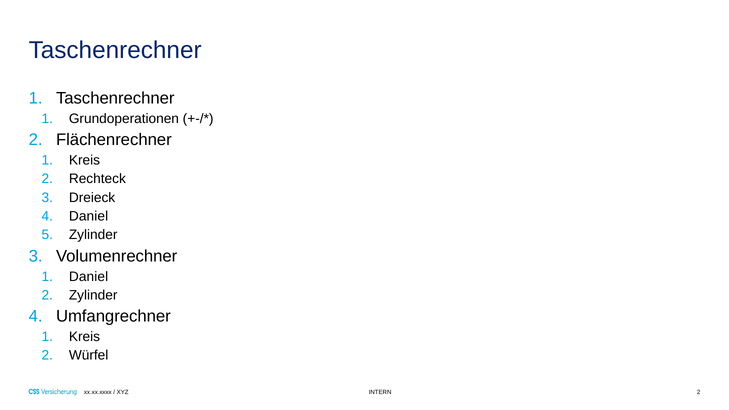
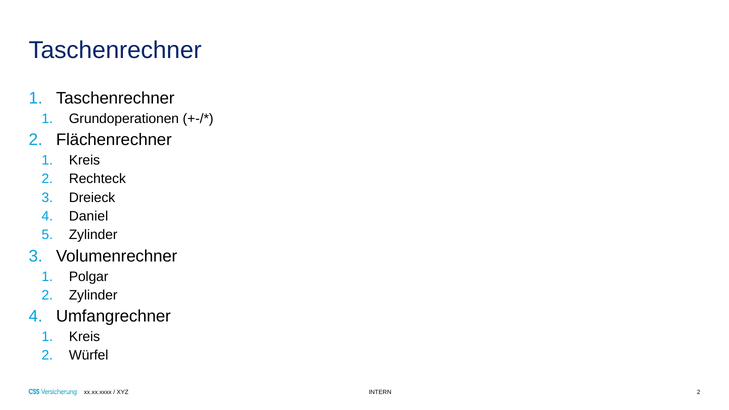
Daniel: Daniel -> Polgar (89, 277)
